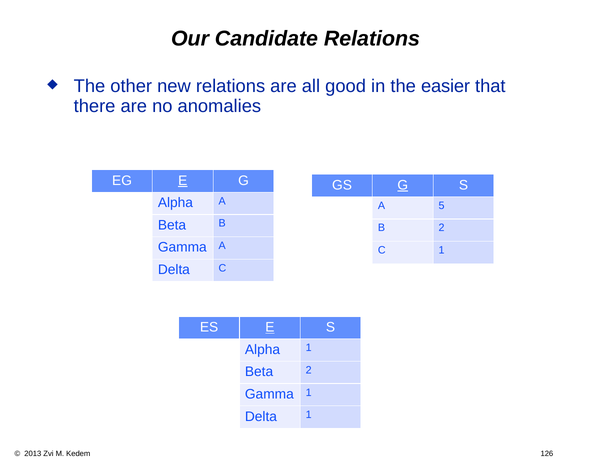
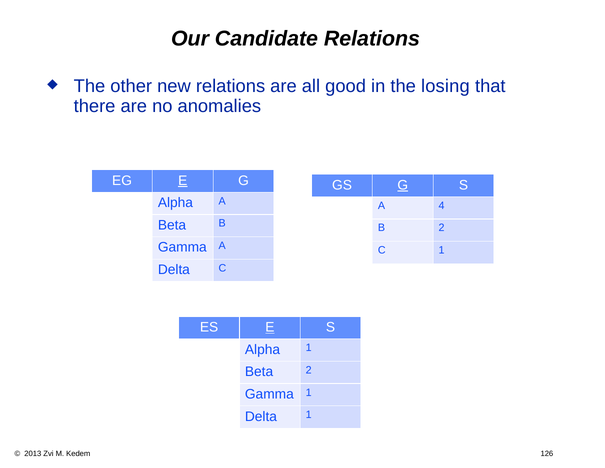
easier: easier -> losing (445, 86)
5: 5 -> 4 (442, 205)
